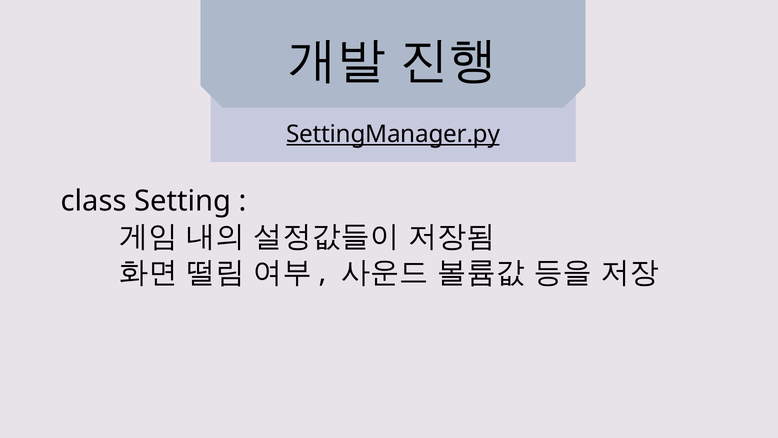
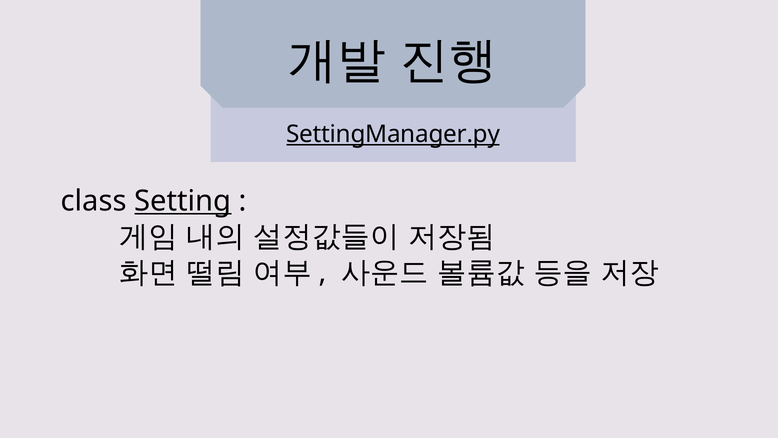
Setting underline: none -> present (183, 201)
